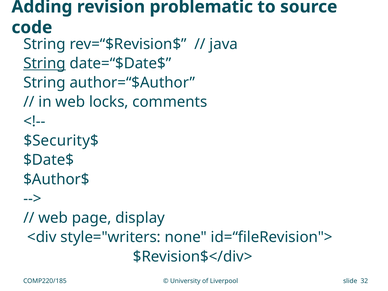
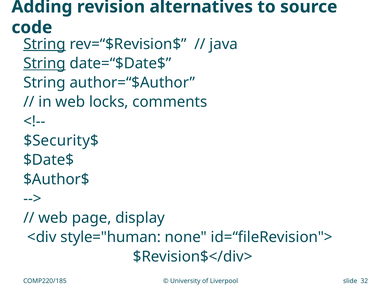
problematic: problematic -> alternatives (201, 7)
String underline: none -> present (44, 44)
style="writers: style="writers -> style="human (111, 237)
